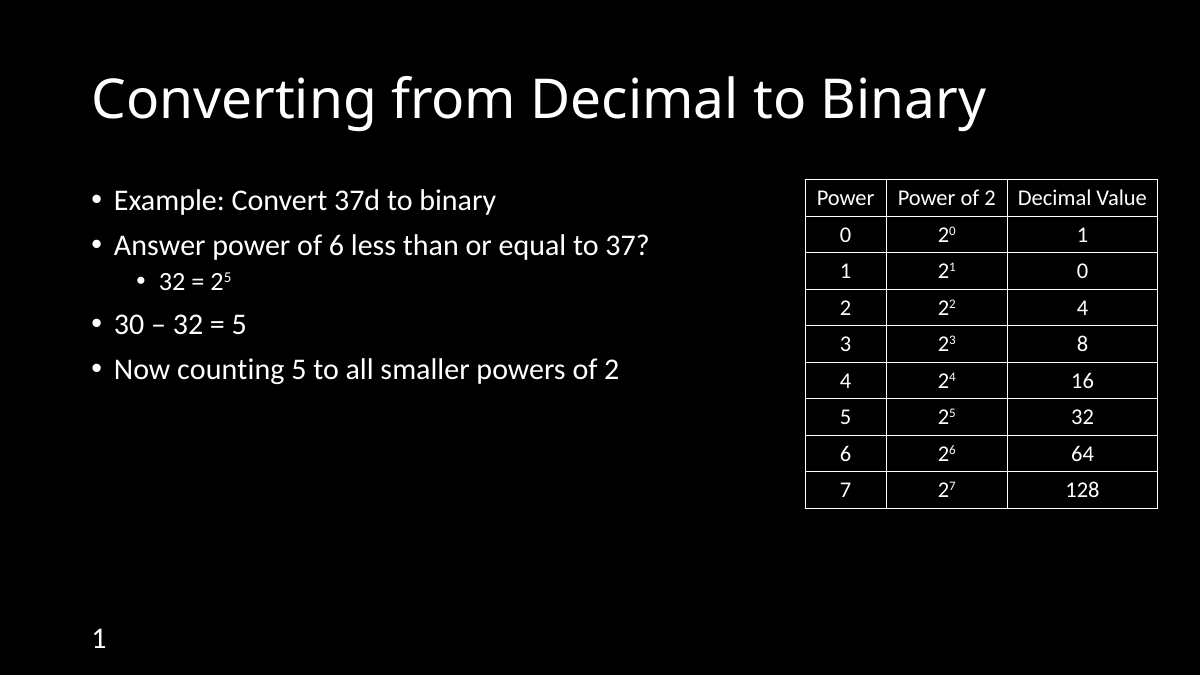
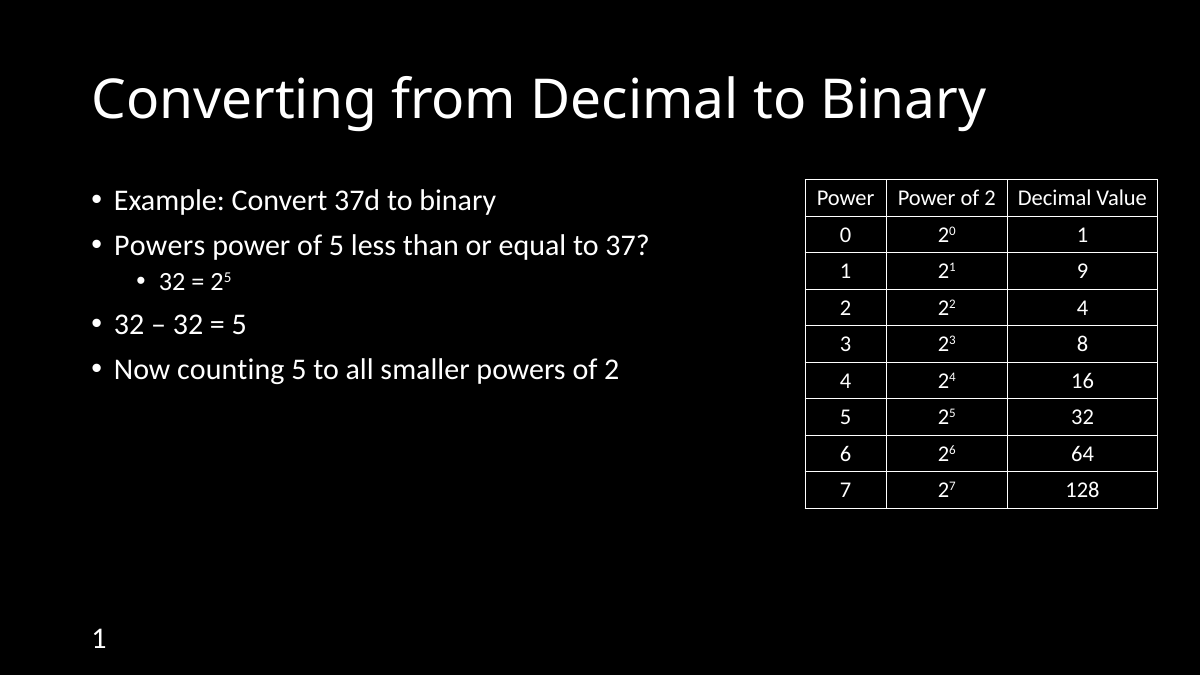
Answer: Answer -> Powers (160, 245)
of 6: 6 -> 5 (337, 245)
21 0: 0 -> 9 (1083, 271)
30: 30 -> 32 (129, 325)
